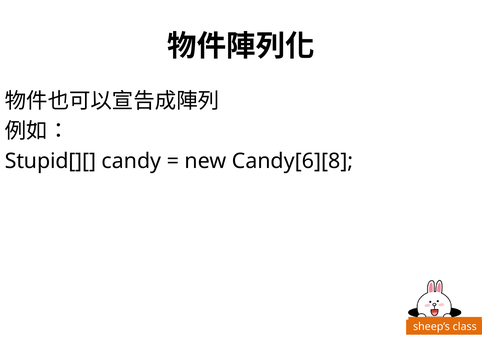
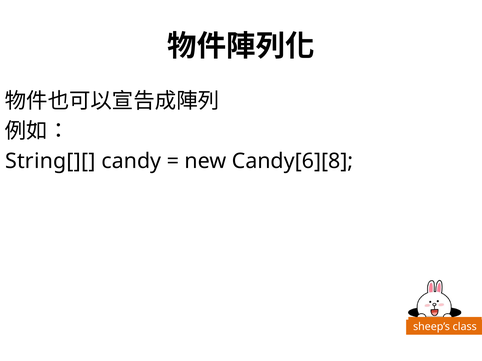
Stupid[][: Stupid[][ -> String[][ (50, 161)
